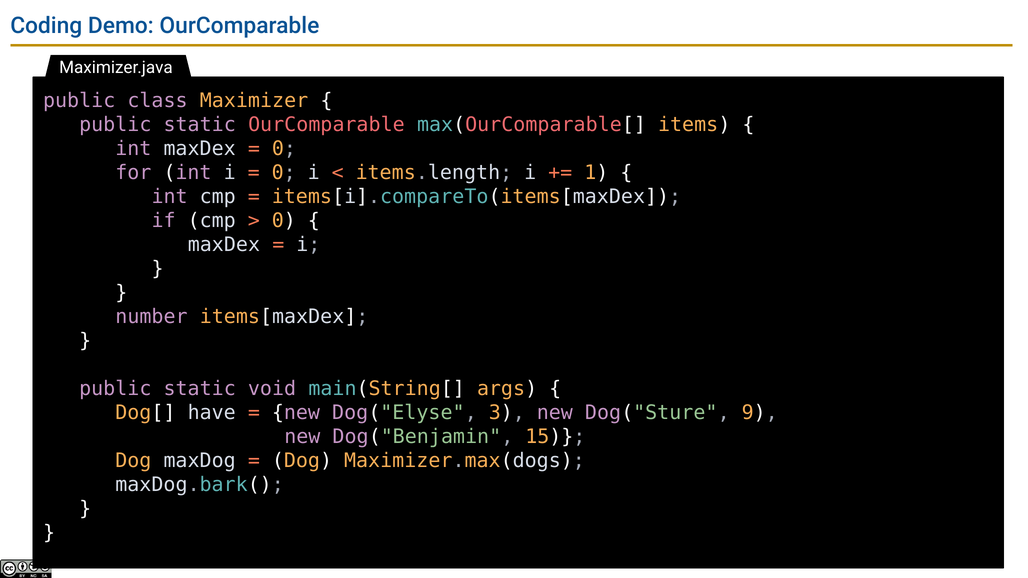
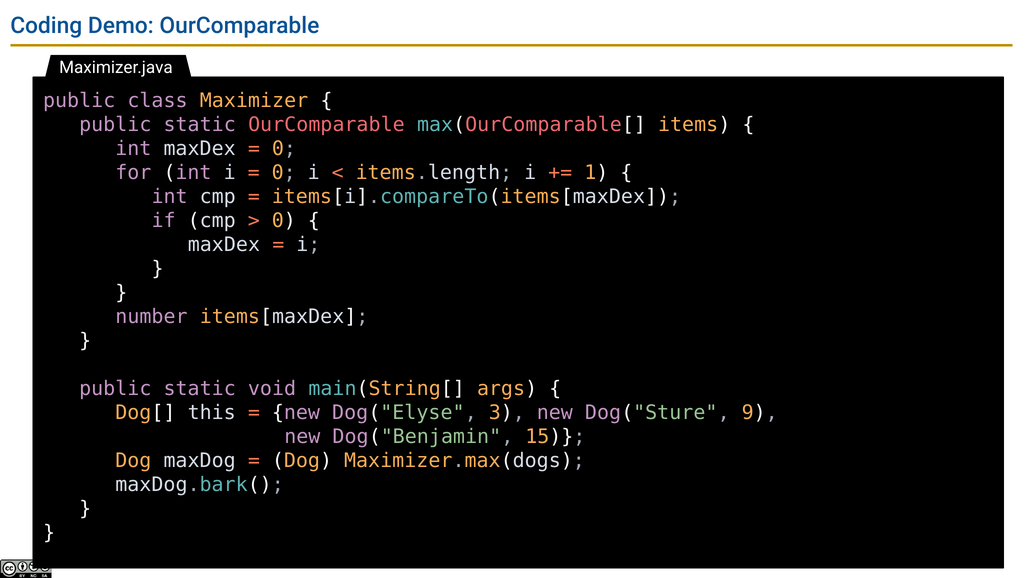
have: have -> this (212, 413)
